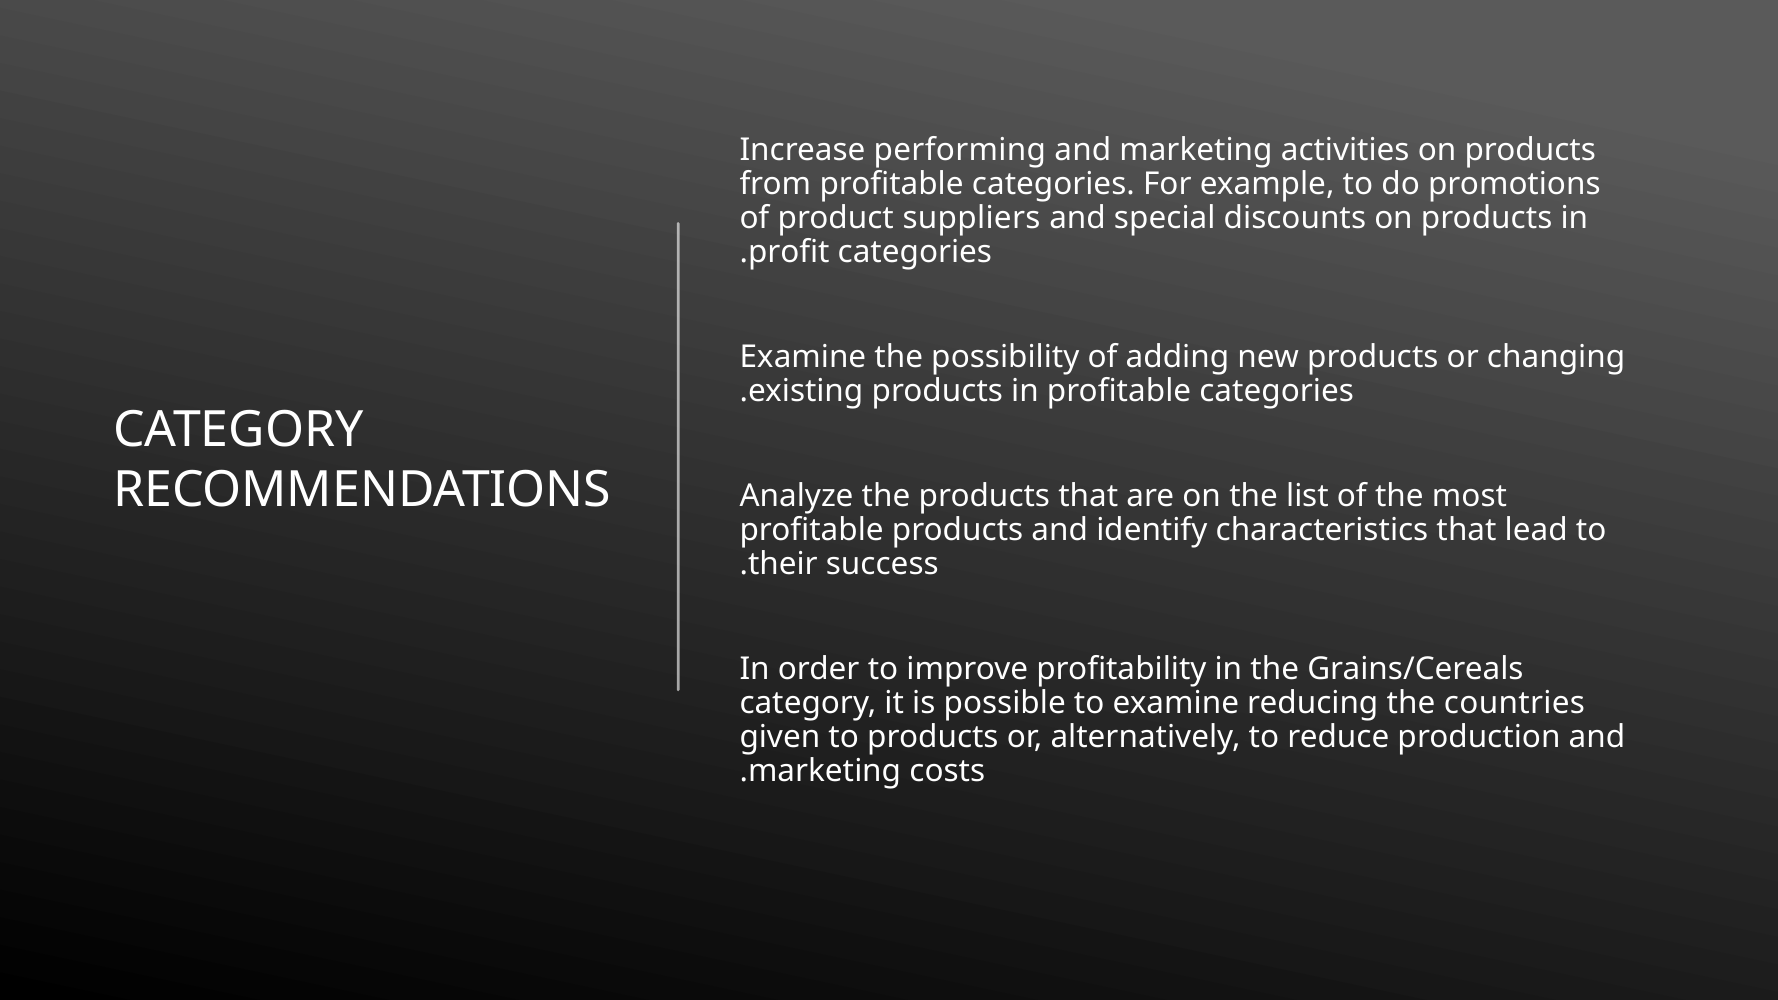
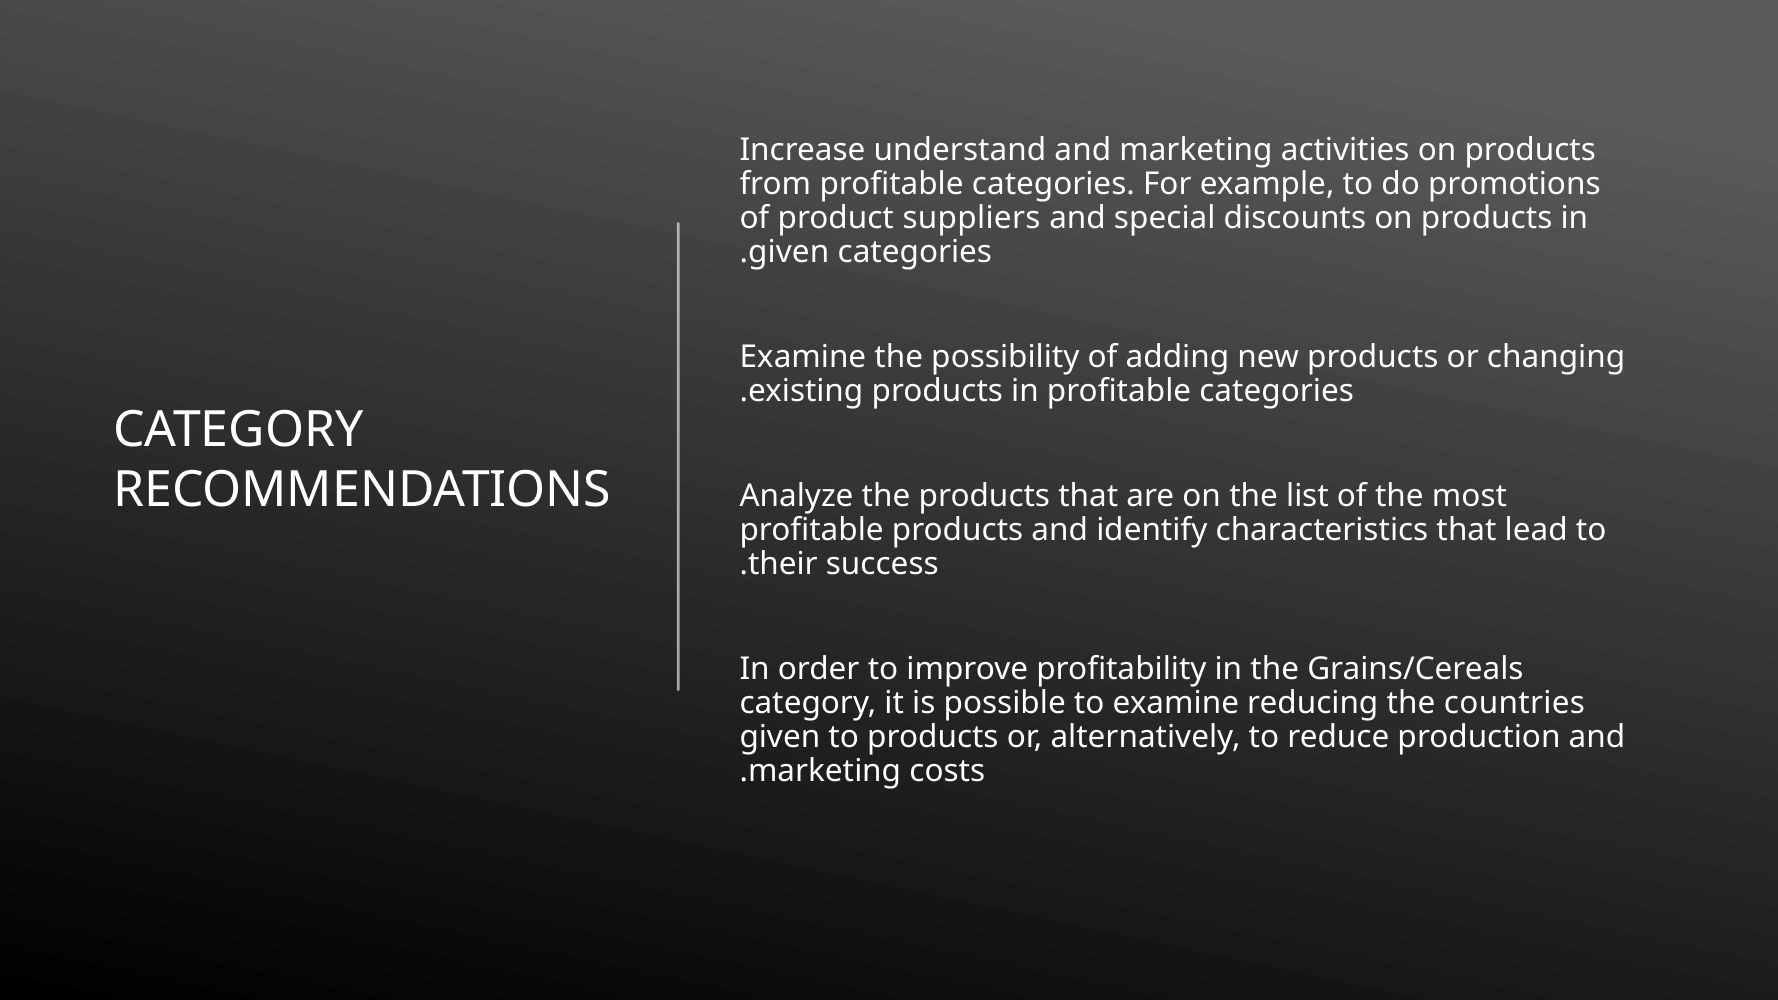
performing: performing -> understand (960, 150)
profit: profit -> given (789, 252)
